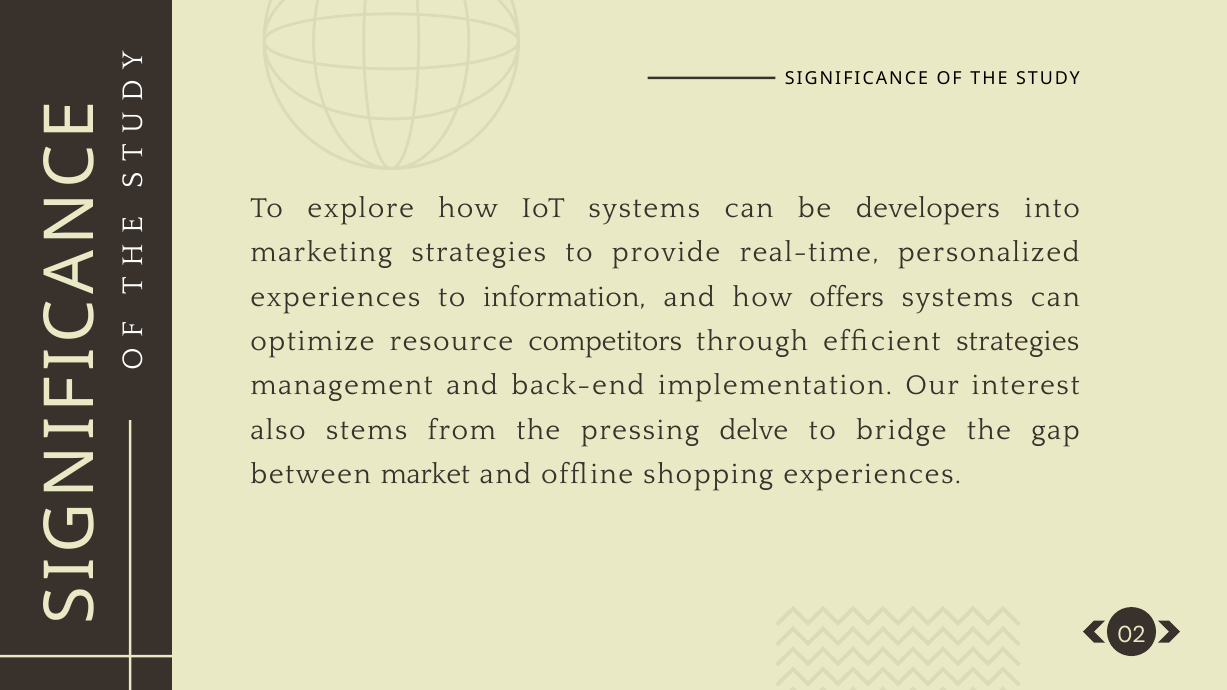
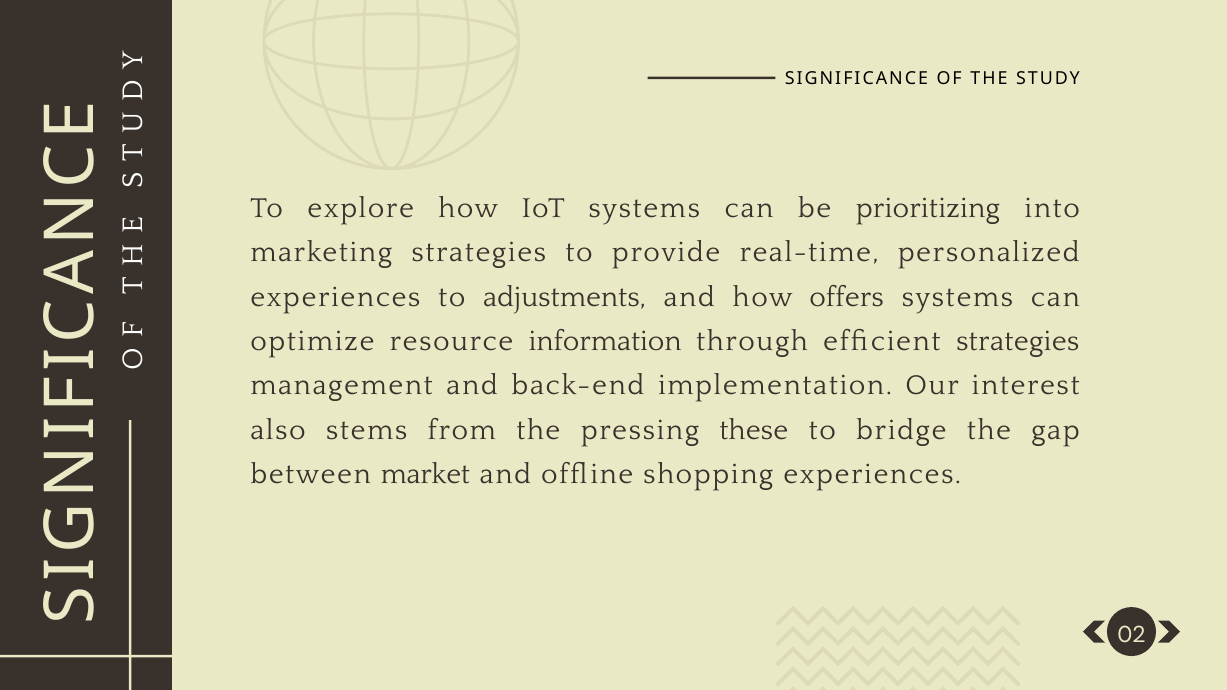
developers: developers -> prioritizing (928, 208)
information: information -> adjustments (565, 297)
competitors: competitors -> information (605, 341)
delve: delve -> these (754, 430)
